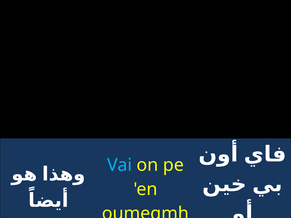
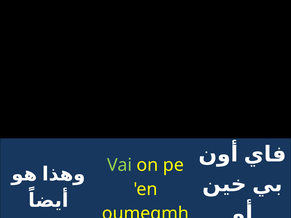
Vai colour: light blue -> light green (120, 165)
